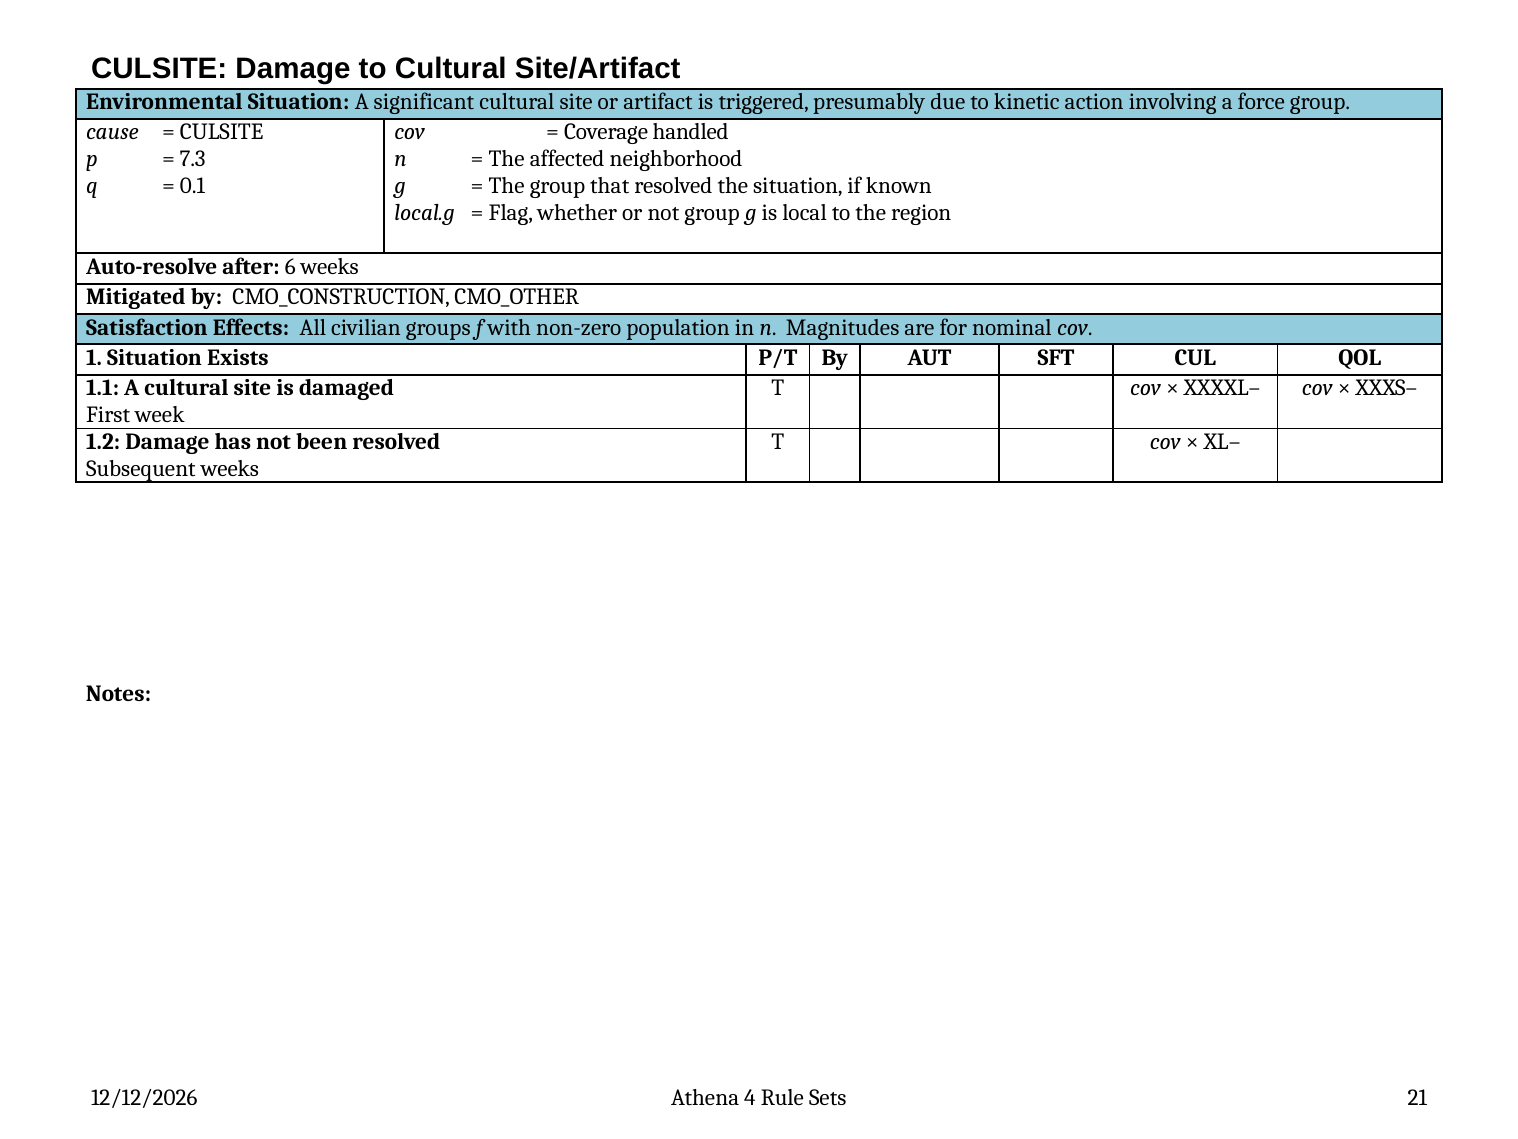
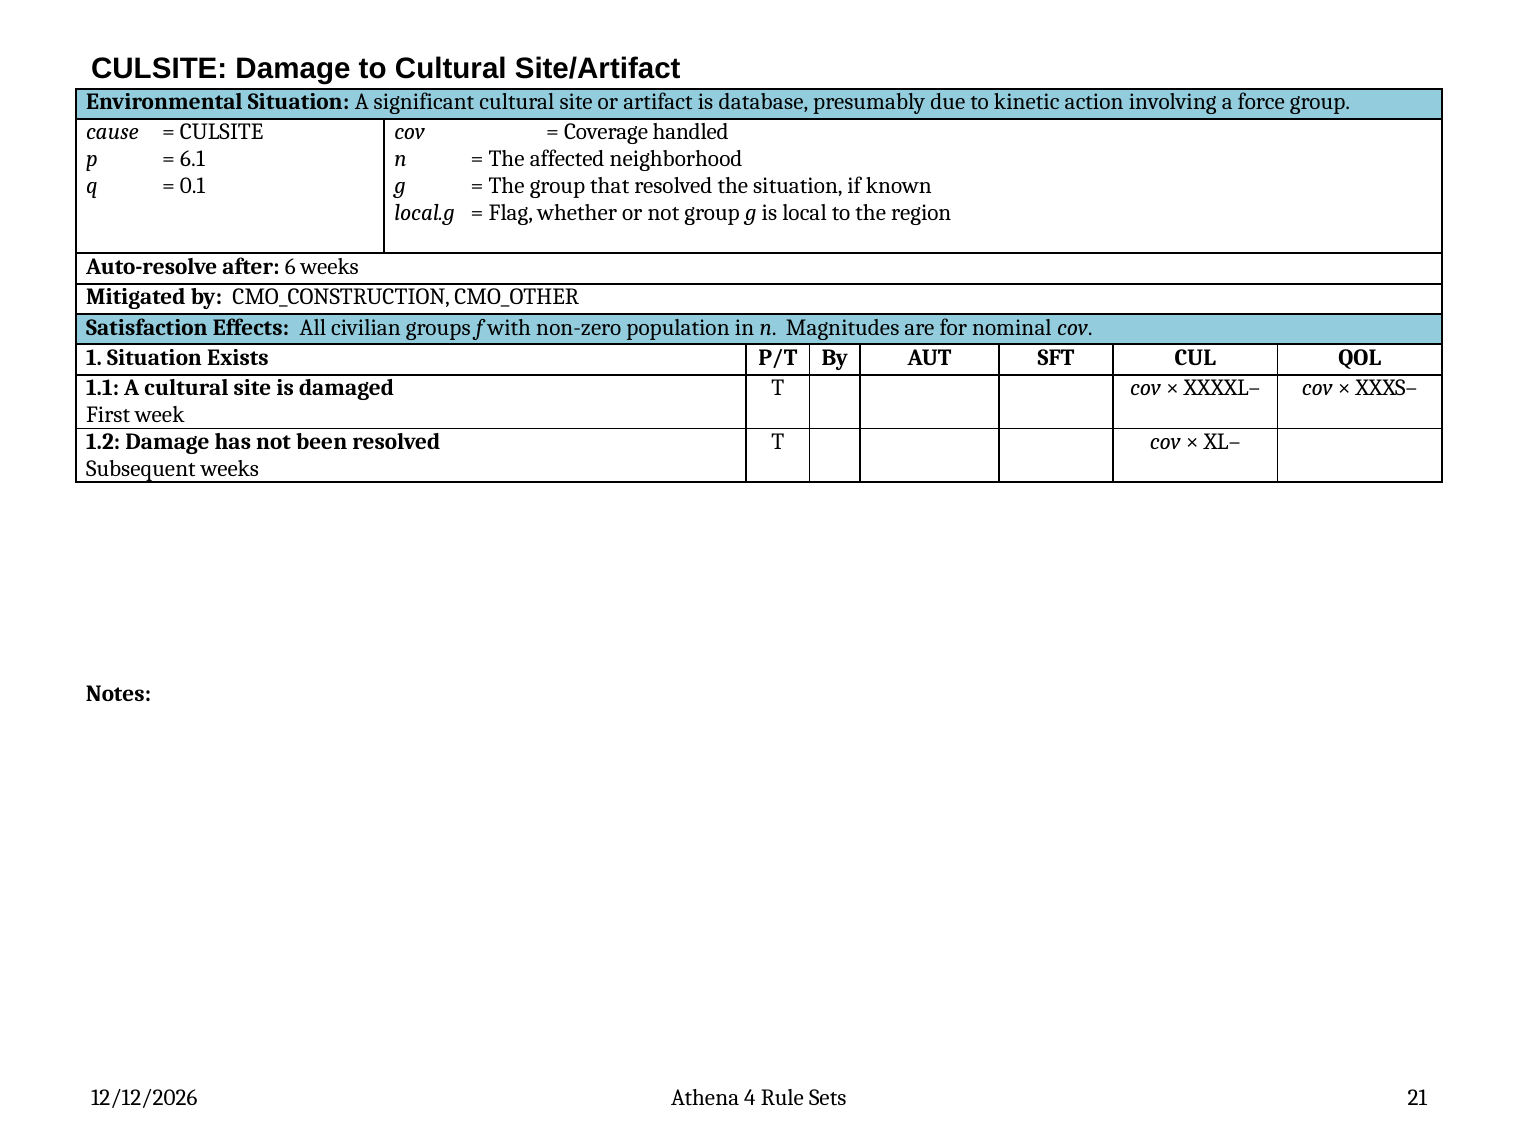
triggered: triggered -> database (763, 102)
7.3: 7.3 -> 6.1 (192, 159)
